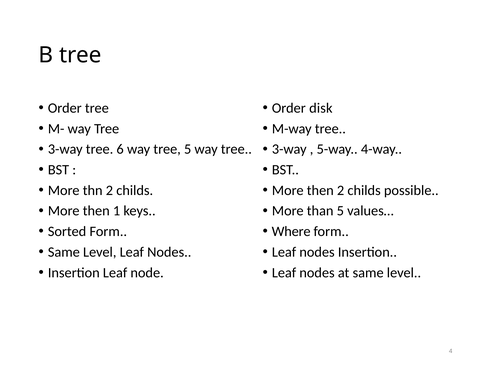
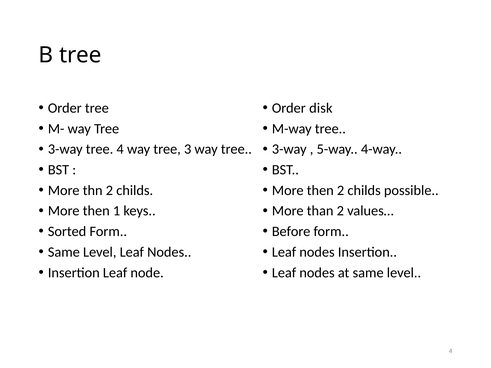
tree 6: 6 -> 4 (120, 149)
tree 5: 5 -> 3 (188, 149)
than 5: 5 -> 2 (340, 211)
Where: Where -> Before (291, 232)
